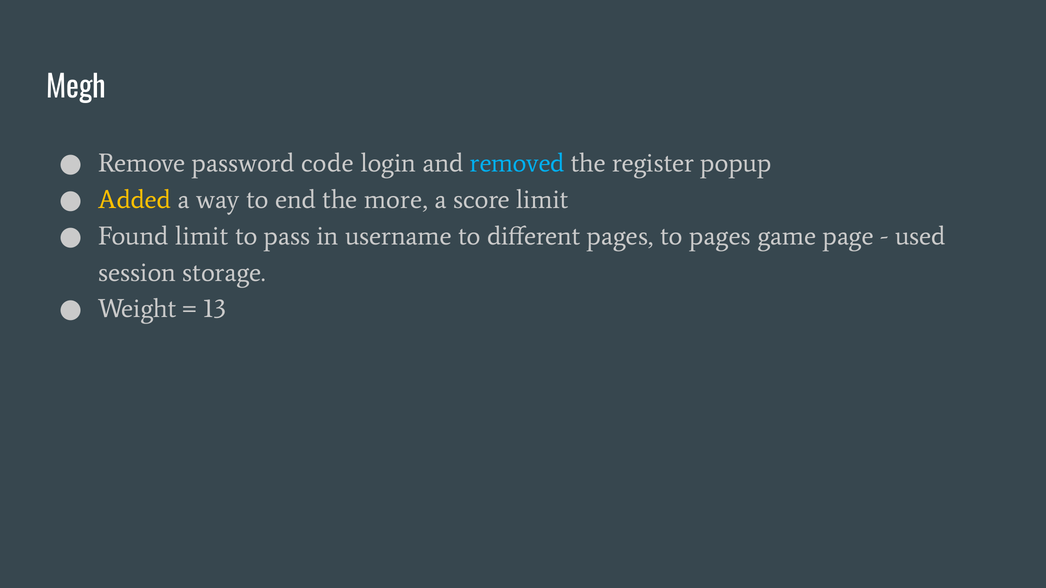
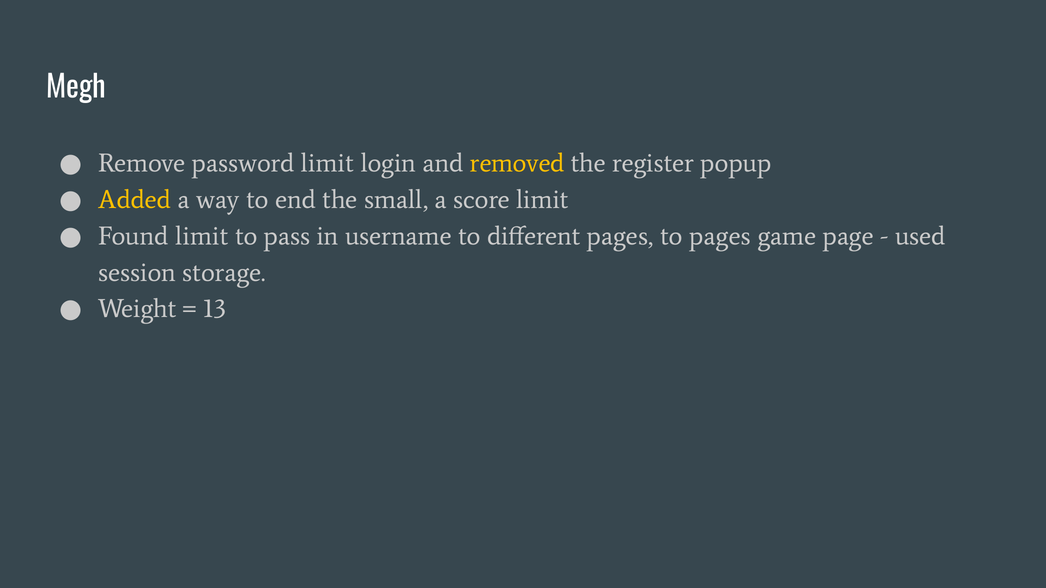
password code: code -> limit (327, 163)
removed colour: light blue -> yellow (517, 163)
more: more -> small (396, 200)
